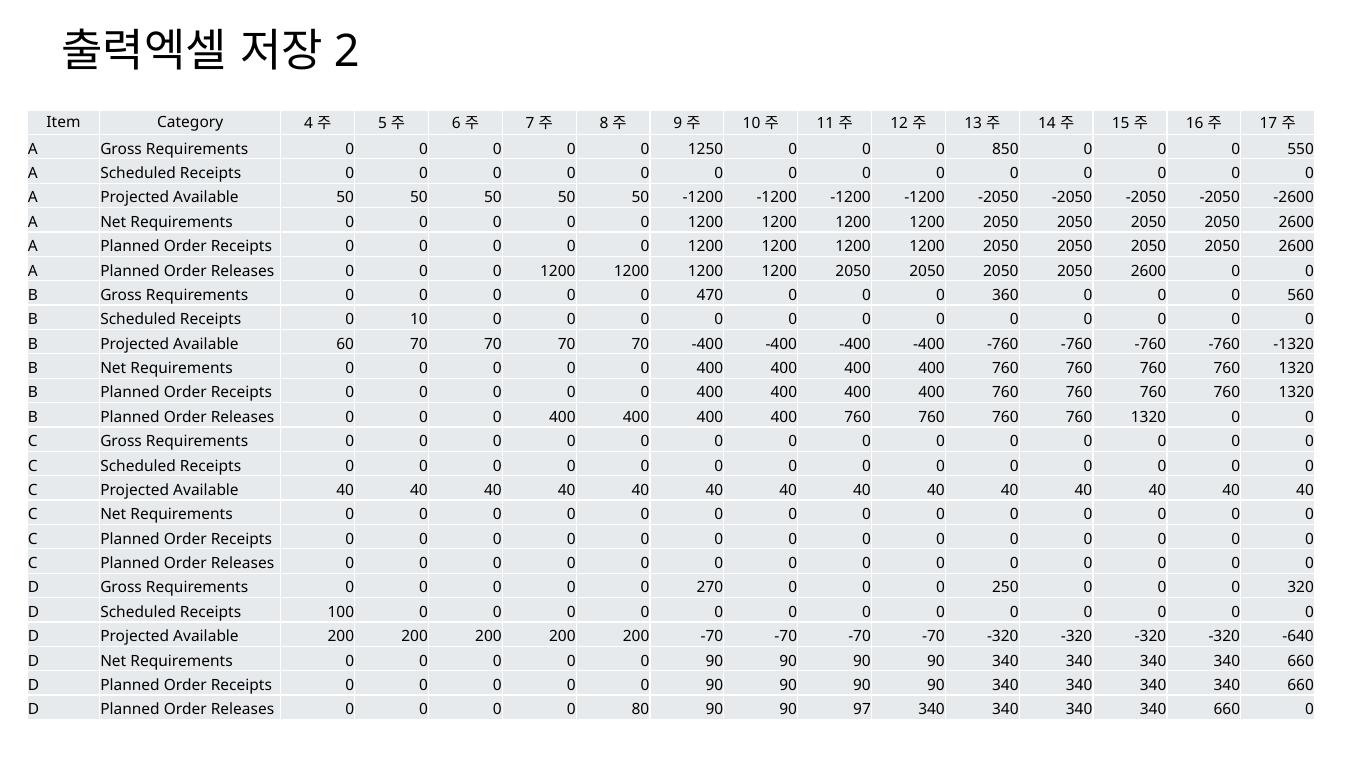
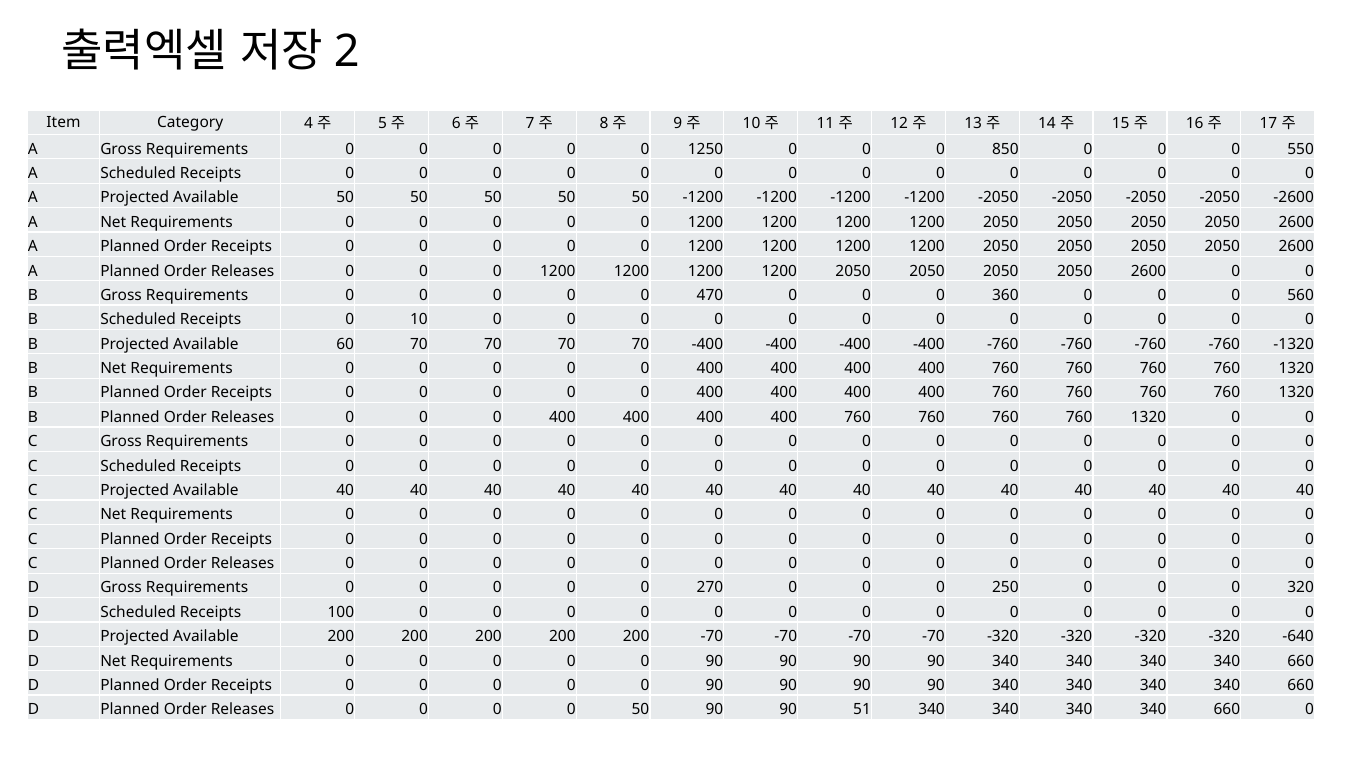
0 80: 80 -> 50 (641, 710)
97: 97 -> 51 (862, 710)
